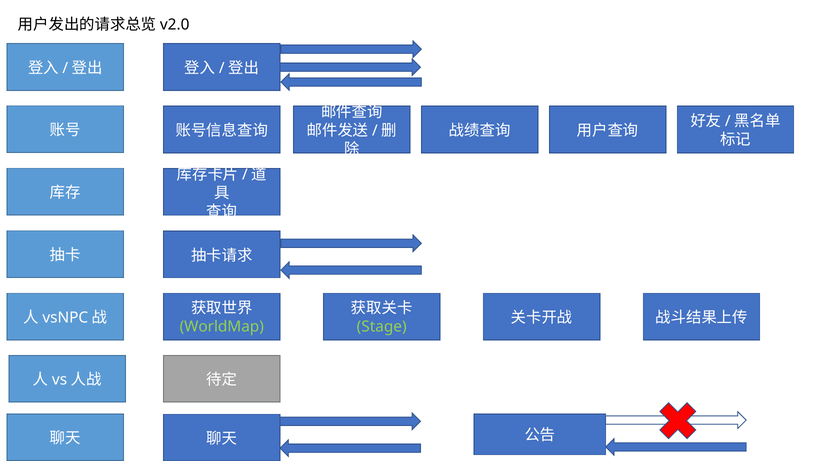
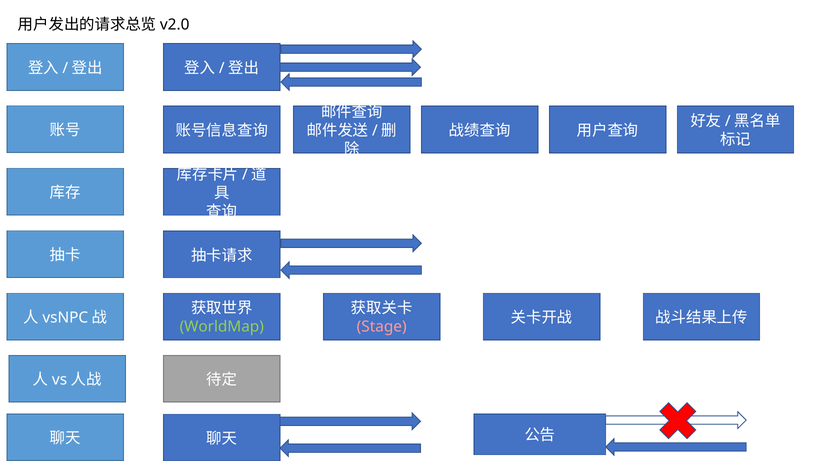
Stage colour: light green -> pink (382, 327)
